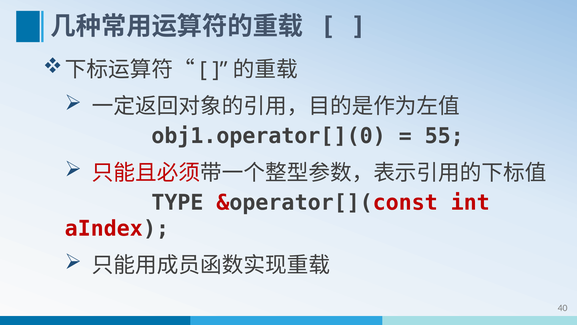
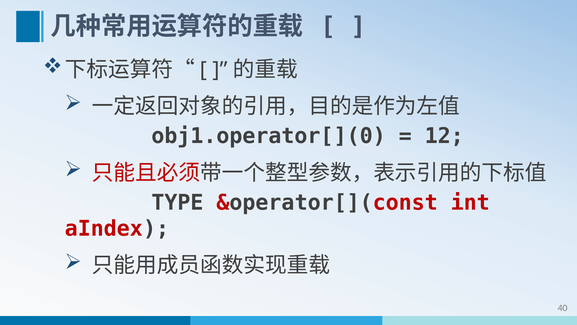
55: 55 -> 12 (444, 136)
